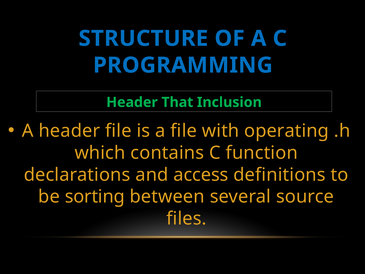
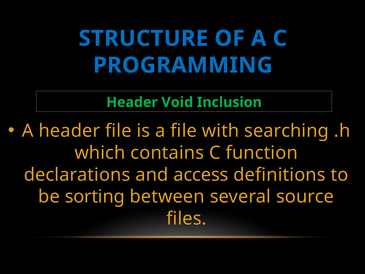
That: That -> Void (177, 102)
operating: operating -> searching (287, 131)
